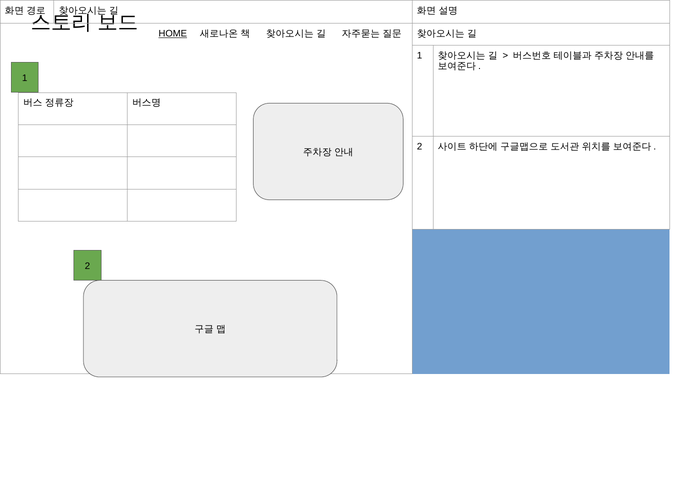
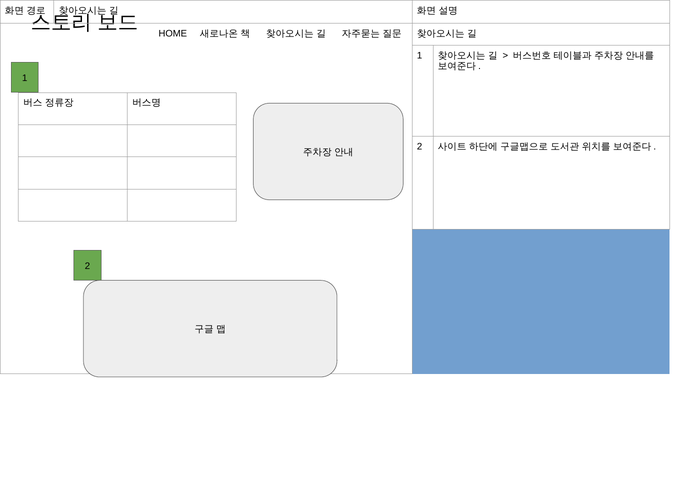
HOME underline: present -> none (173, 34)
